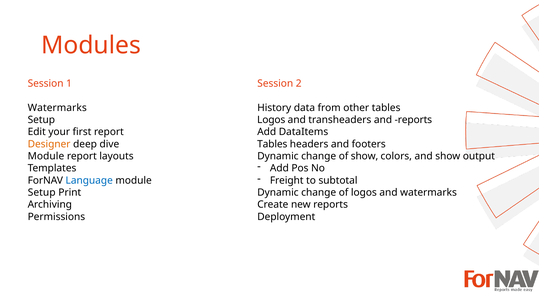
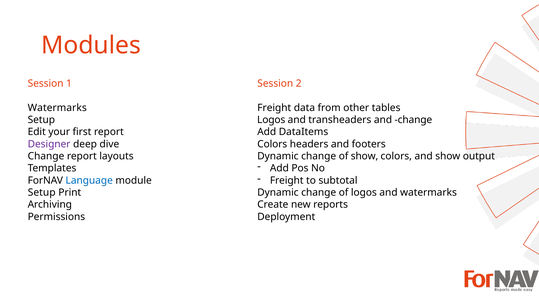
History: History -> Freight (274, 108)
and reports: reports -> change (413, 120)
Designer colour: orange -> purple (49, 144)
Tables: Tables -> Colors (272, 144)
Module: Module -> Change (46, 156)
